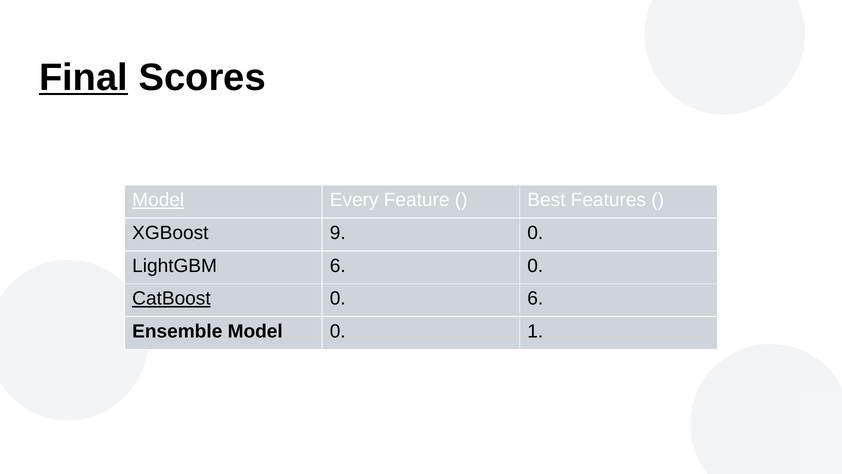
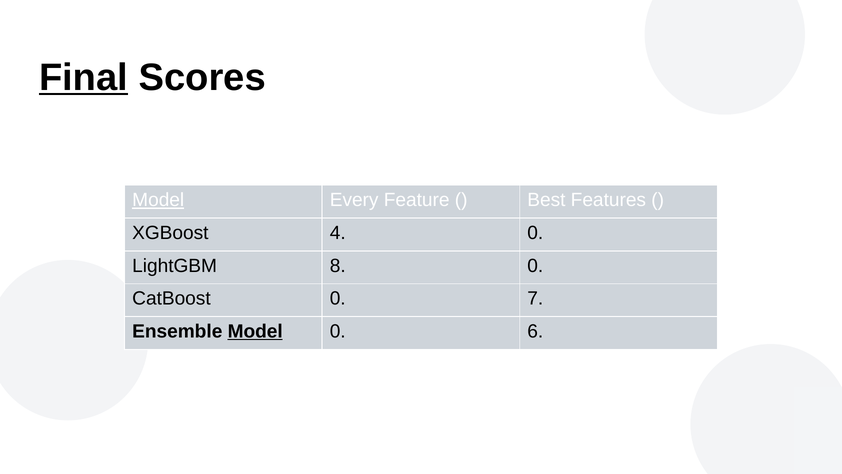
9: 9 -> 4 (338, 233)
LightGBM 6: 6 -> 8 (338, 266)
CatBoost underline: present -> none (171, 298)
0 6: 6 -> 7 (535, 298)
Model underline: none -> present (255, 331)
1: 1 -> 6 (535, 331)
